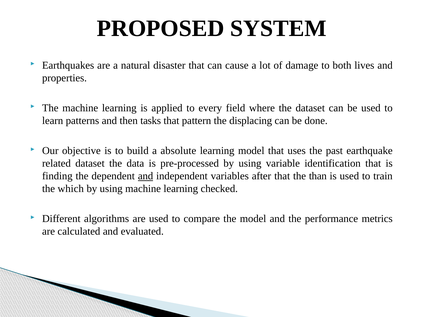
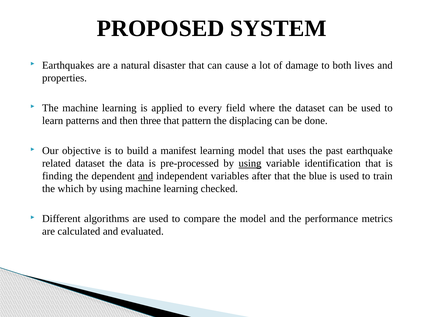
tasks: tasks -> three (151, 120)
absolute: absolute -> manifest (178, 150)
using underline: none -> present (250, 163)
than: than -> blue (318, 176)
